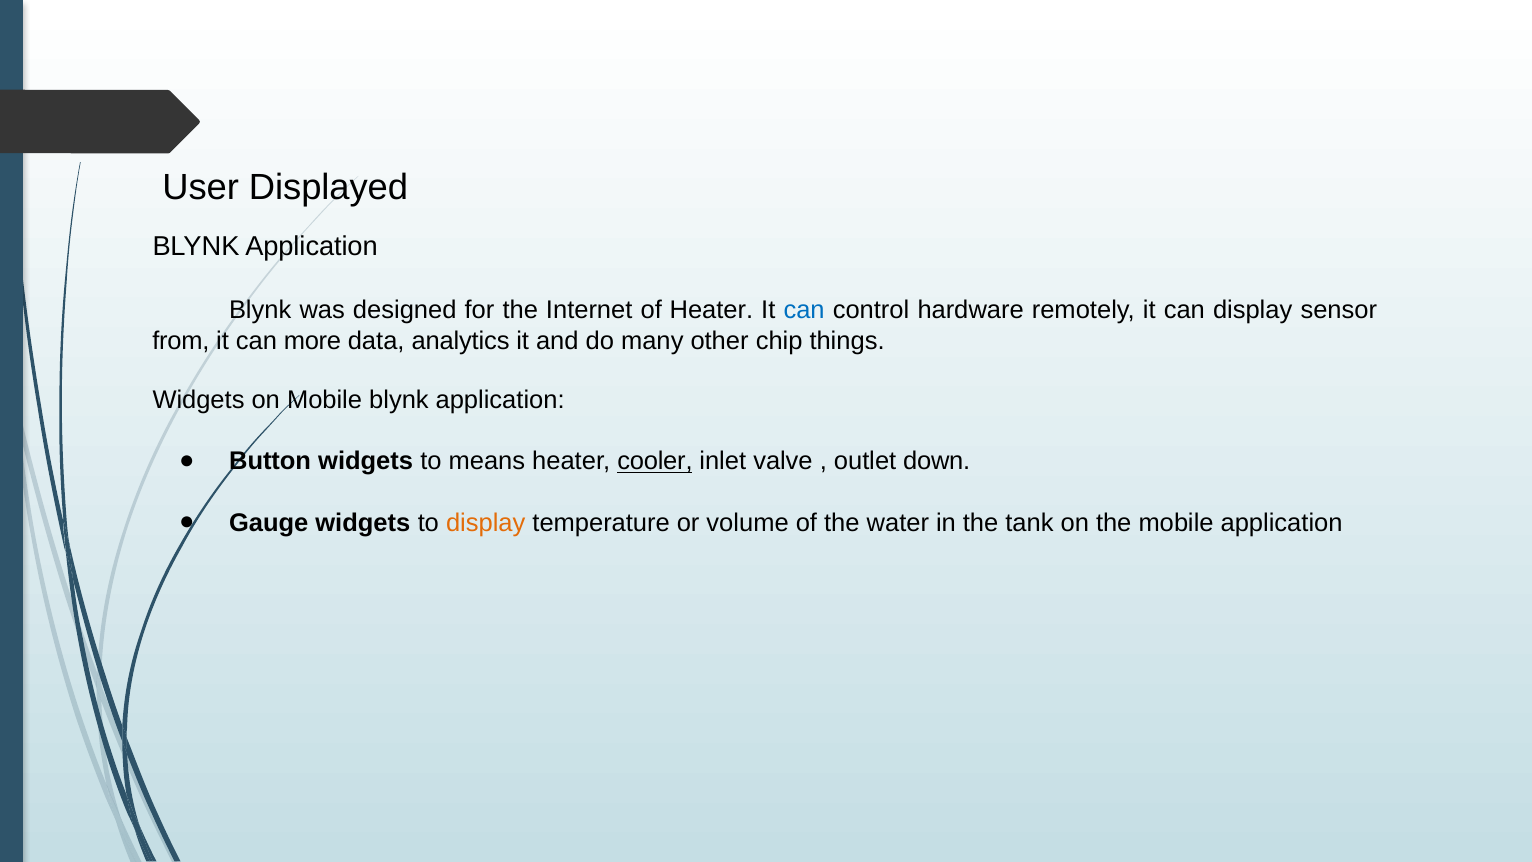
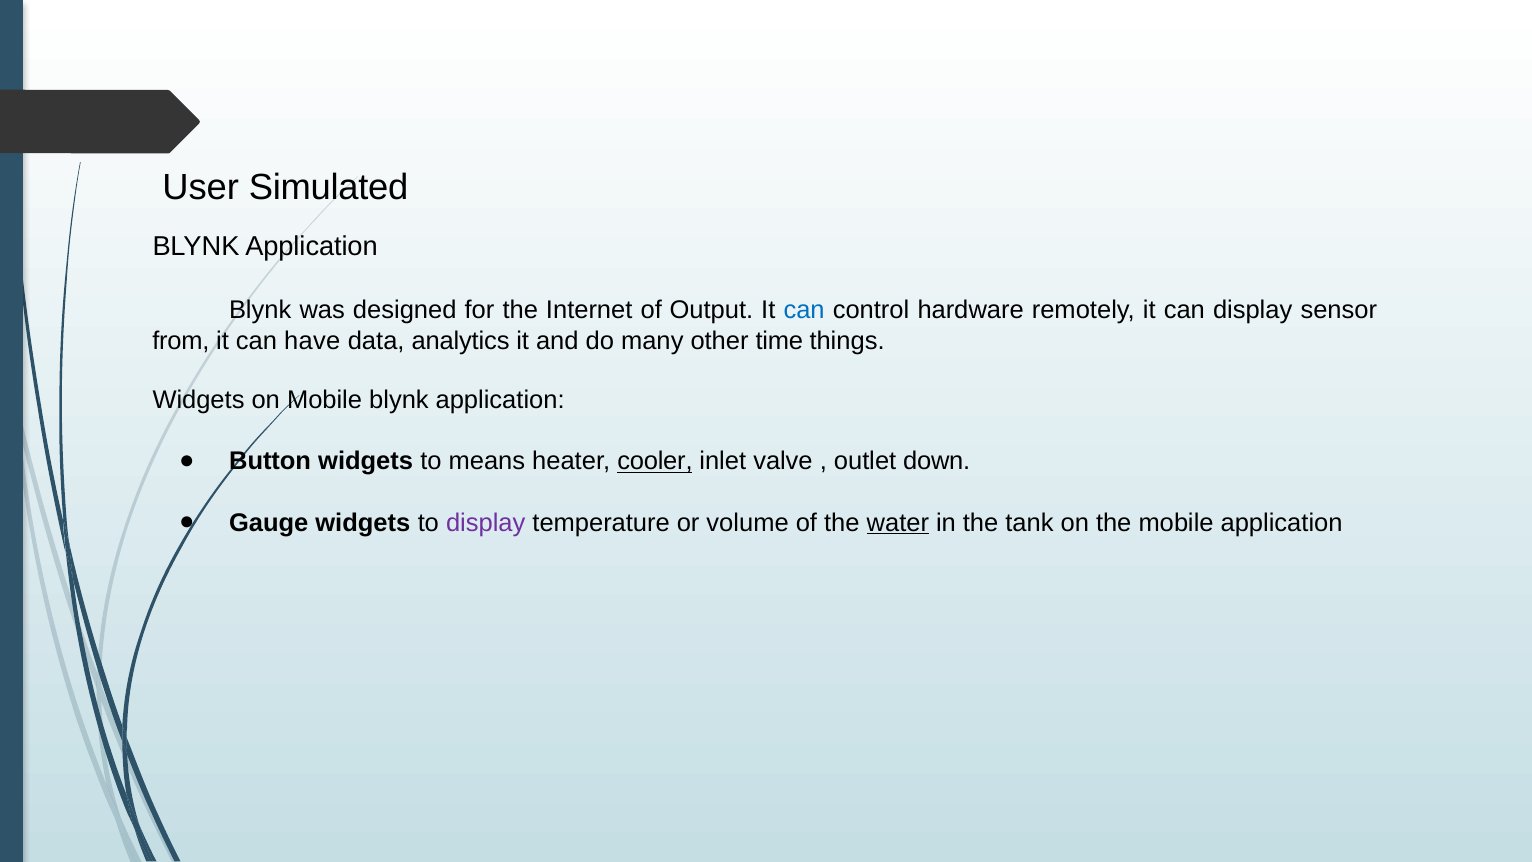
Displayed: Displayed -> Simulated (329, 188)
of Heater: Heater -> Output (711, 310)
more: more -> have (312, 341)
chip: chip -> time (779, 341)
display colour: orange -> purple (486, 522)
water underline: none -> present (898, 522)
